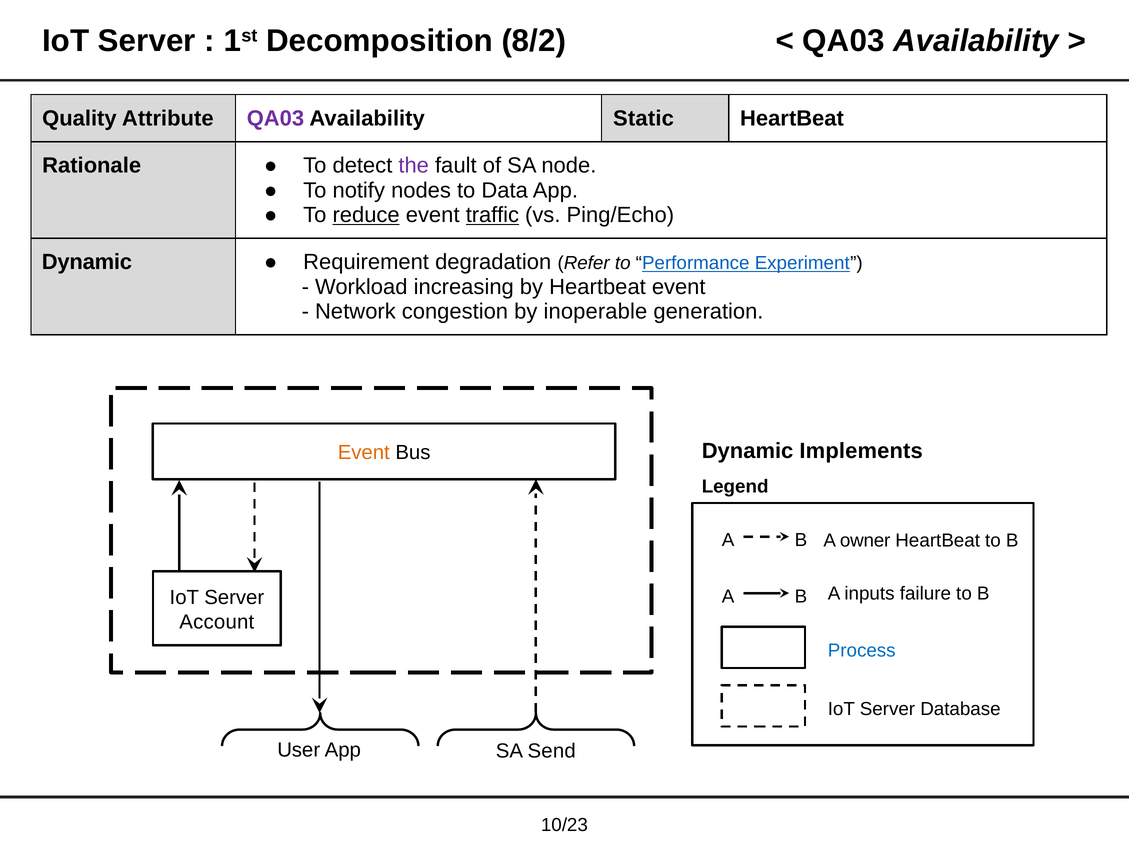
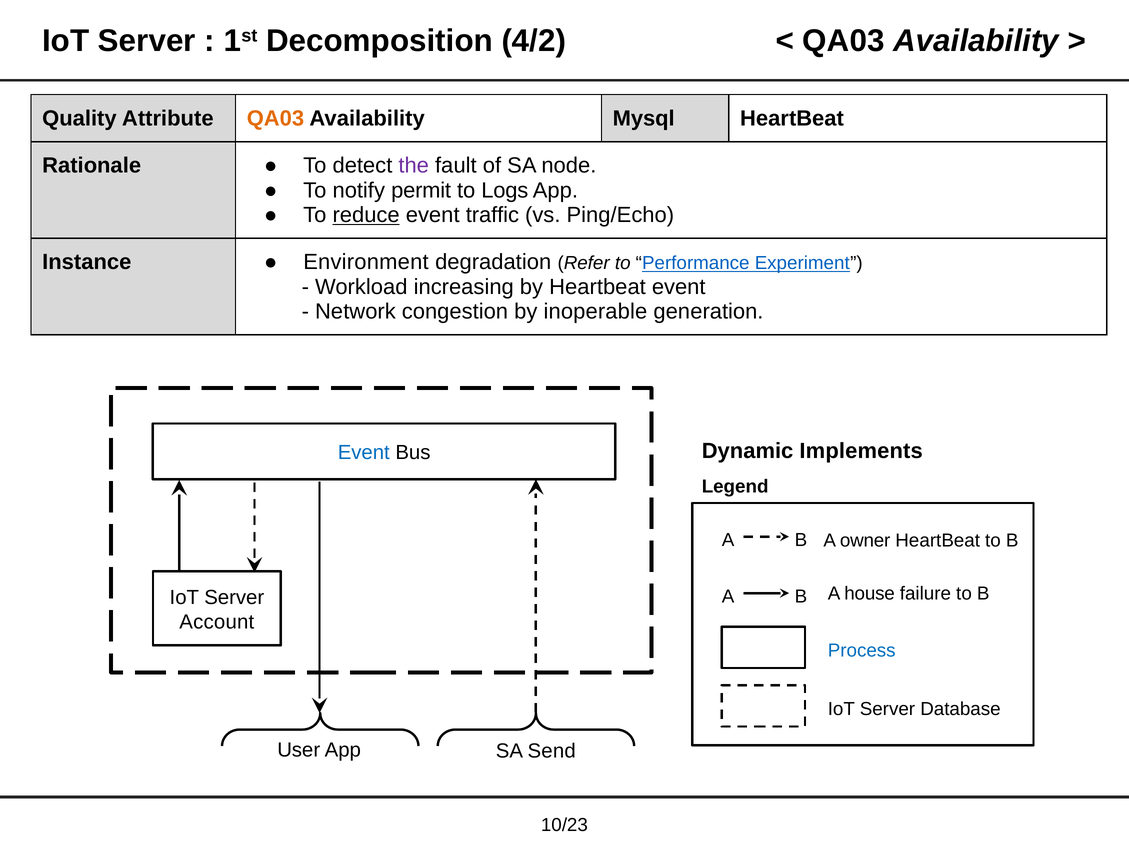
8/2: 8/2 -> 4/2 (534, 41)
QA03 colour: purple -> orange (275, 118)
Static: Static -> Mysql (644, 118)
nodes: nodes -> permit (421, 190)
Data: Data -> Logs (505, 190)
traffic underline: present -> none (492, 215)
Dynamic: Dynamic -> Instance (87, 262)
Requirement: Requirement -> Environment (366, 262)
Event colour: orange -> blue (364, 453)
inputs: inputs -> house (870, 593)
